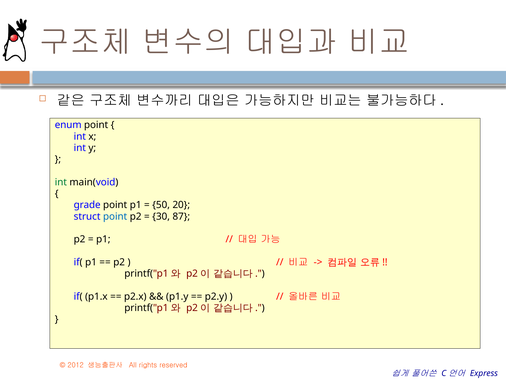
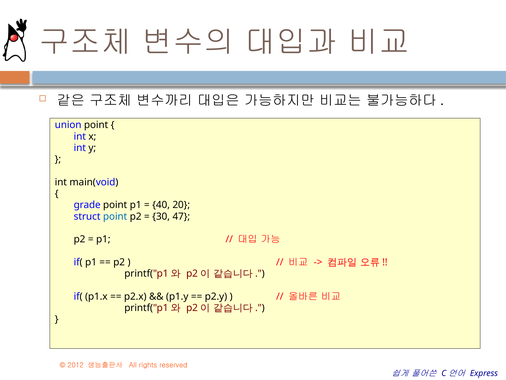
enum: enum -> union (68, 125)
int colour: green -> black (61, 182)
50: 50 -> 40 (161, 205)
87: 87 -> 47 (181, 216)
